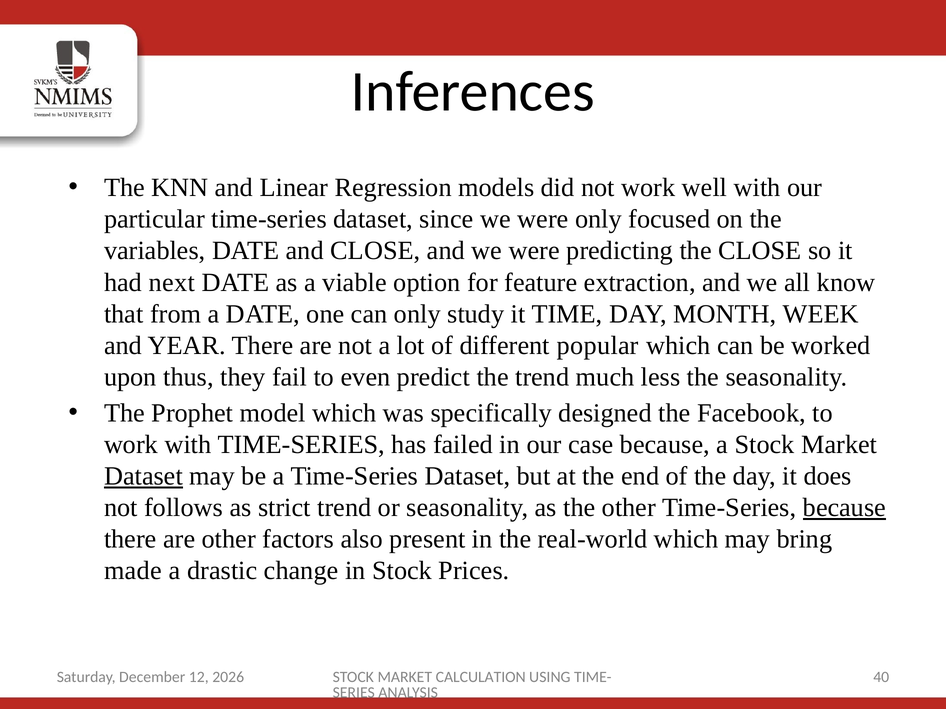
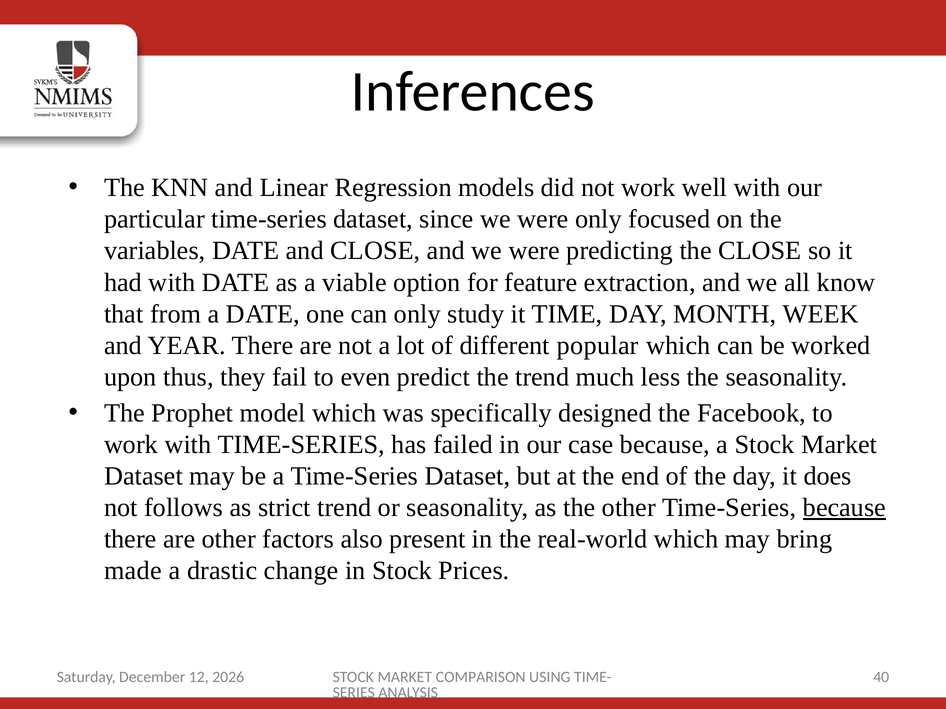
had next: next -> with (172, 283)
Dataset underline: present -> none (143, 477)
CALCULATION: CALCULATION -> COMPARISON (481, 677)
